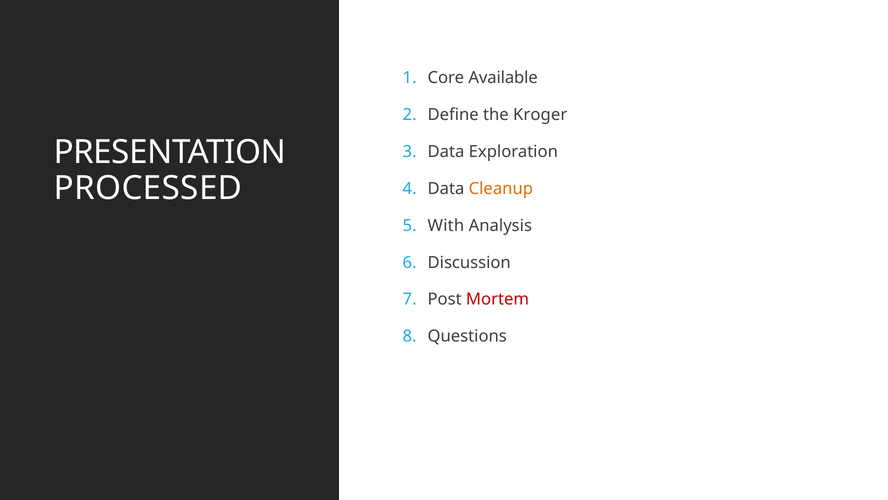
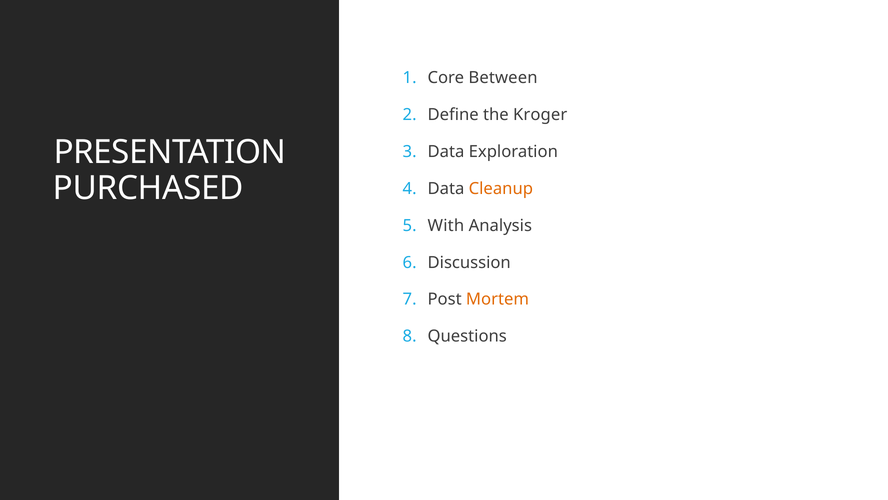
Available: Available -> Between (503, 78)
PROCESSED: PROCESSED -> PURCHASED (148, 188)
Mortem colour: red -> orange (498, 299)
